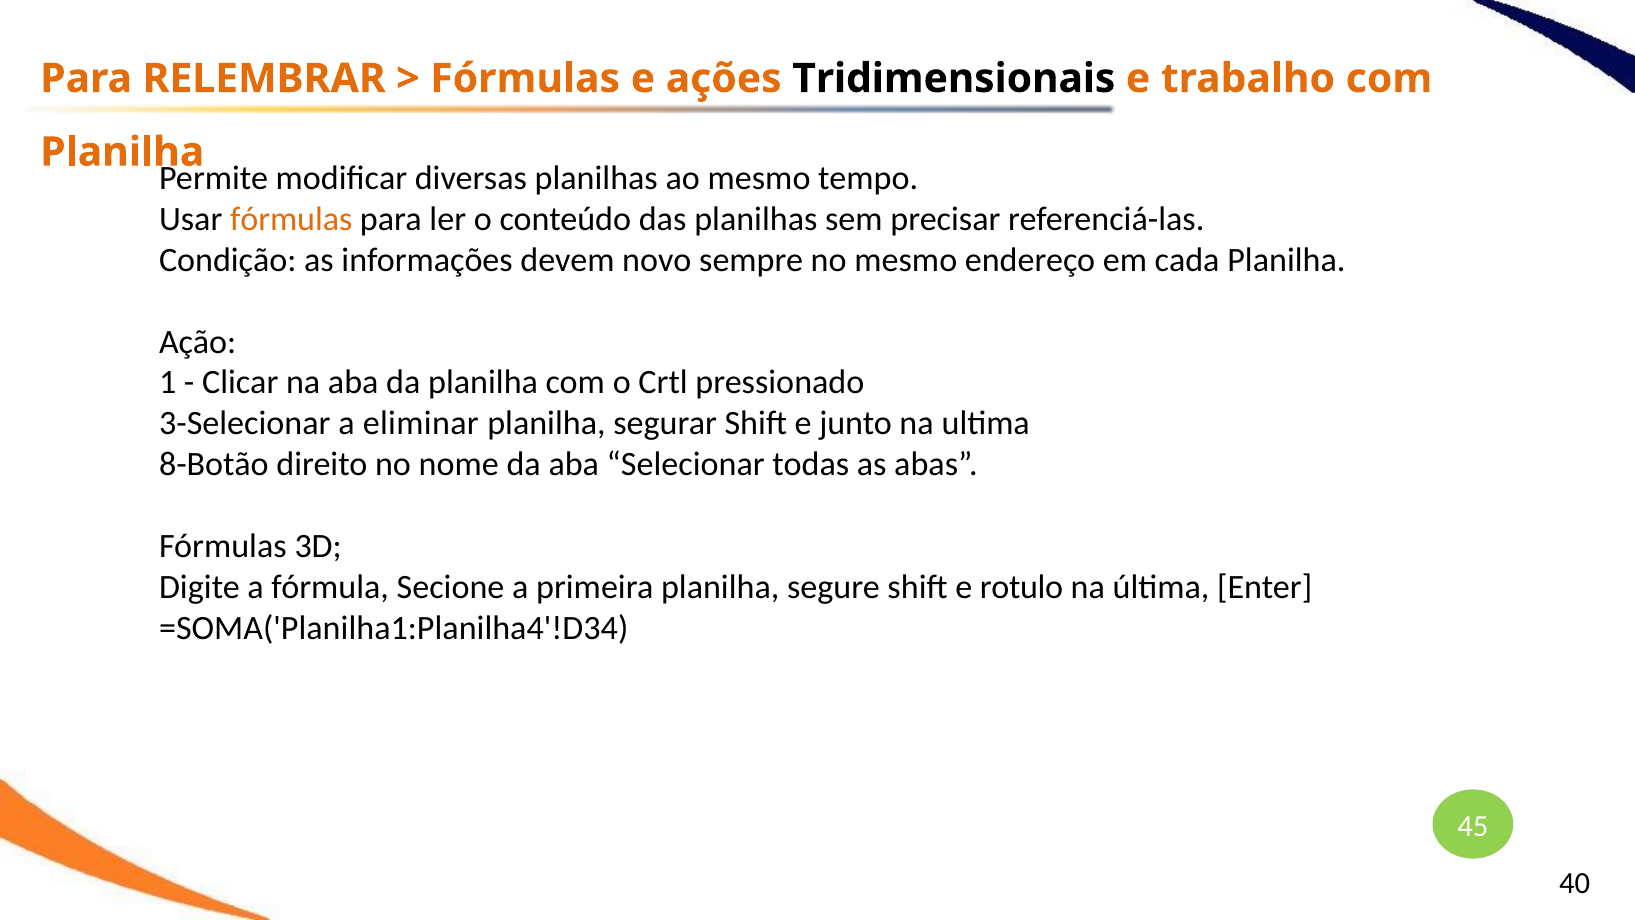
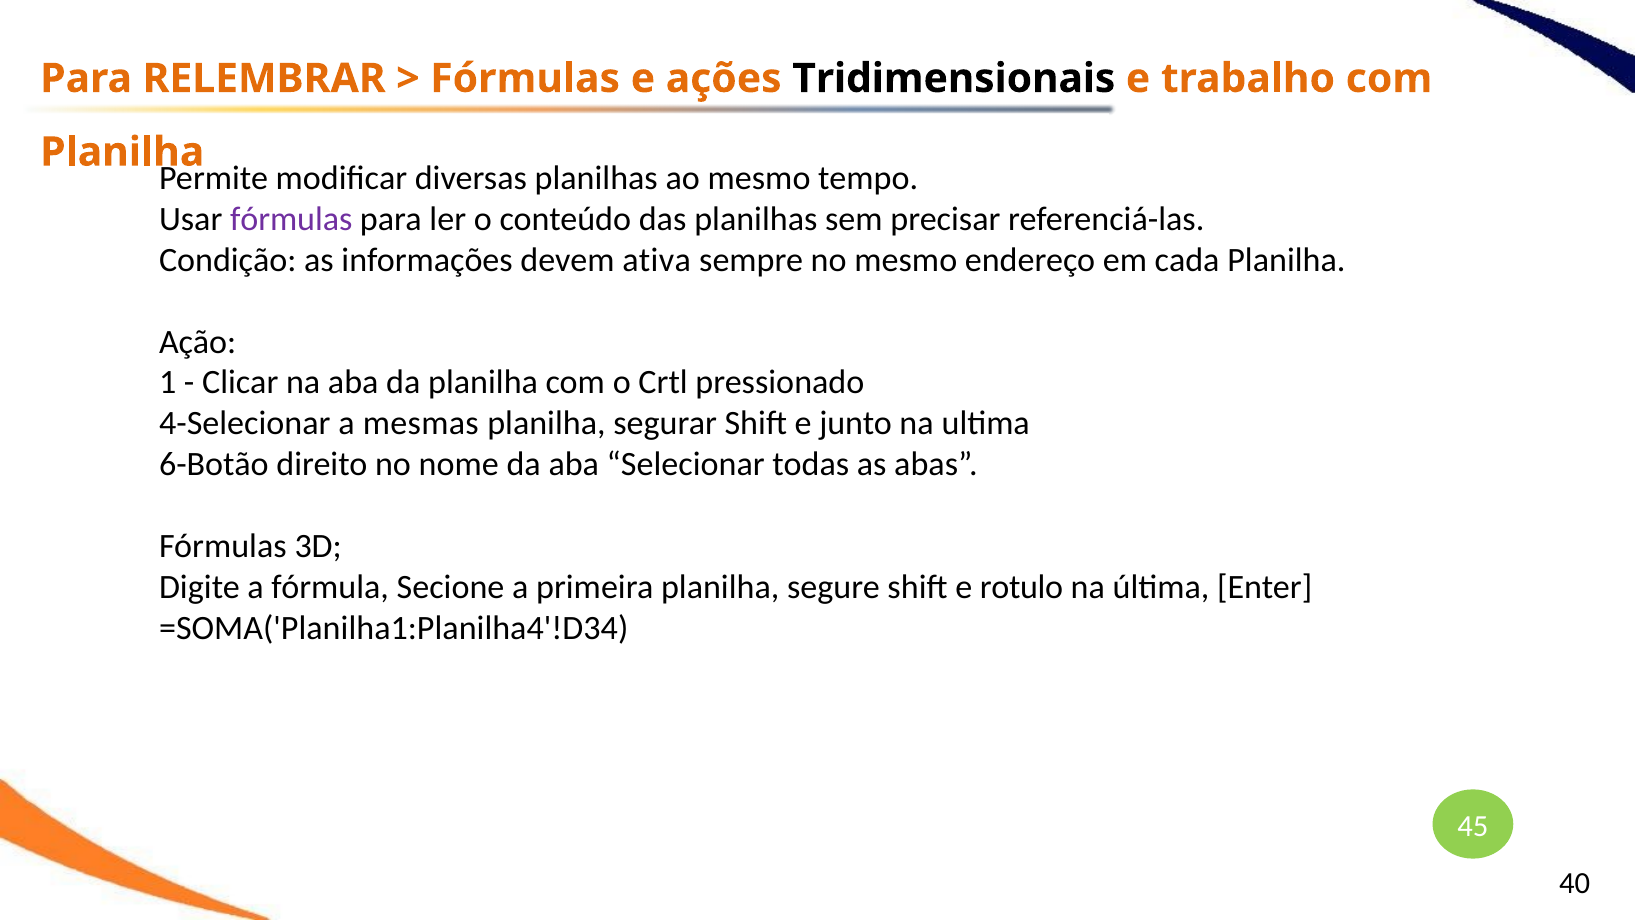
fórmulas colour: orange -> purple (291, 219)
novo: novo -> ativa (657, 260)
3-Selecionar: 3-Selecionar -> 4-Selecionar (245, 423)
eliminar: eliminar -> mesmas (421, 423)
8-Botão: 8-Botão -> 6-Botão (214, 464)
